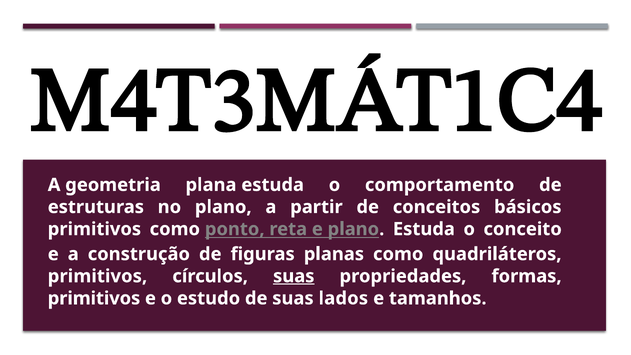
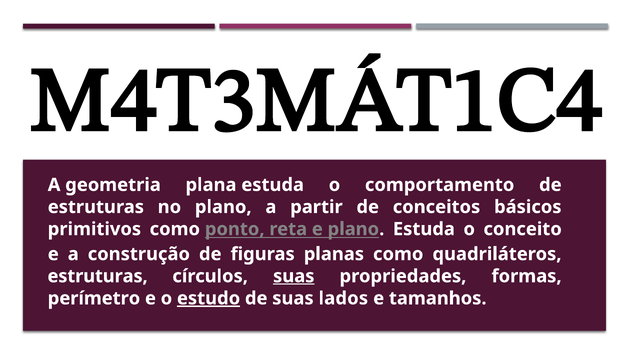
primitivos: primitivos -> estruturas (98, 276)
primitivos: primitivos -> perímetro (94, 298)
estudo underline: none -> present (209, 298)
